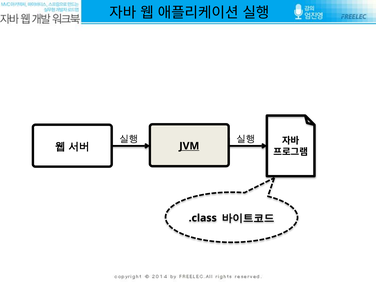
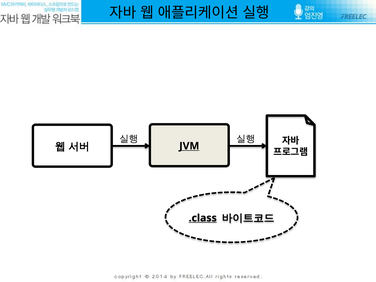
.class underline: none -> present (203, 218)
